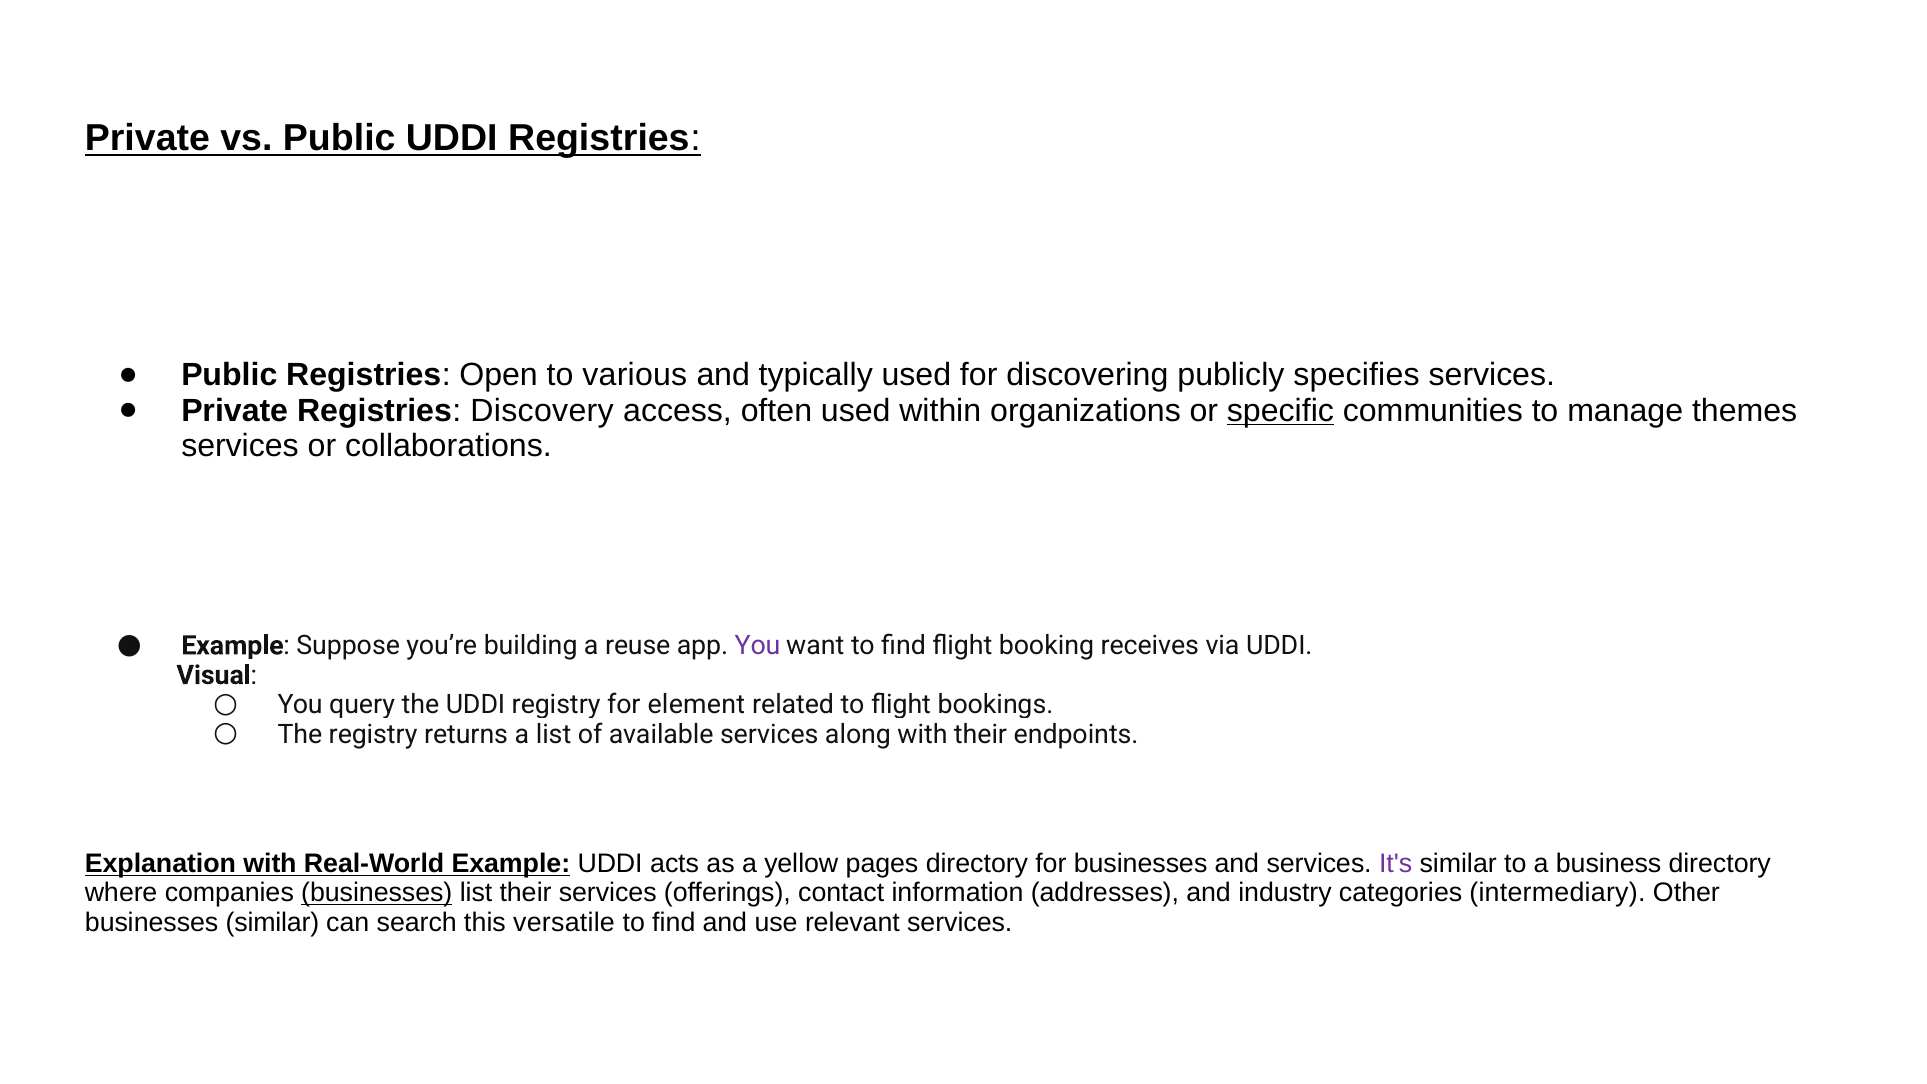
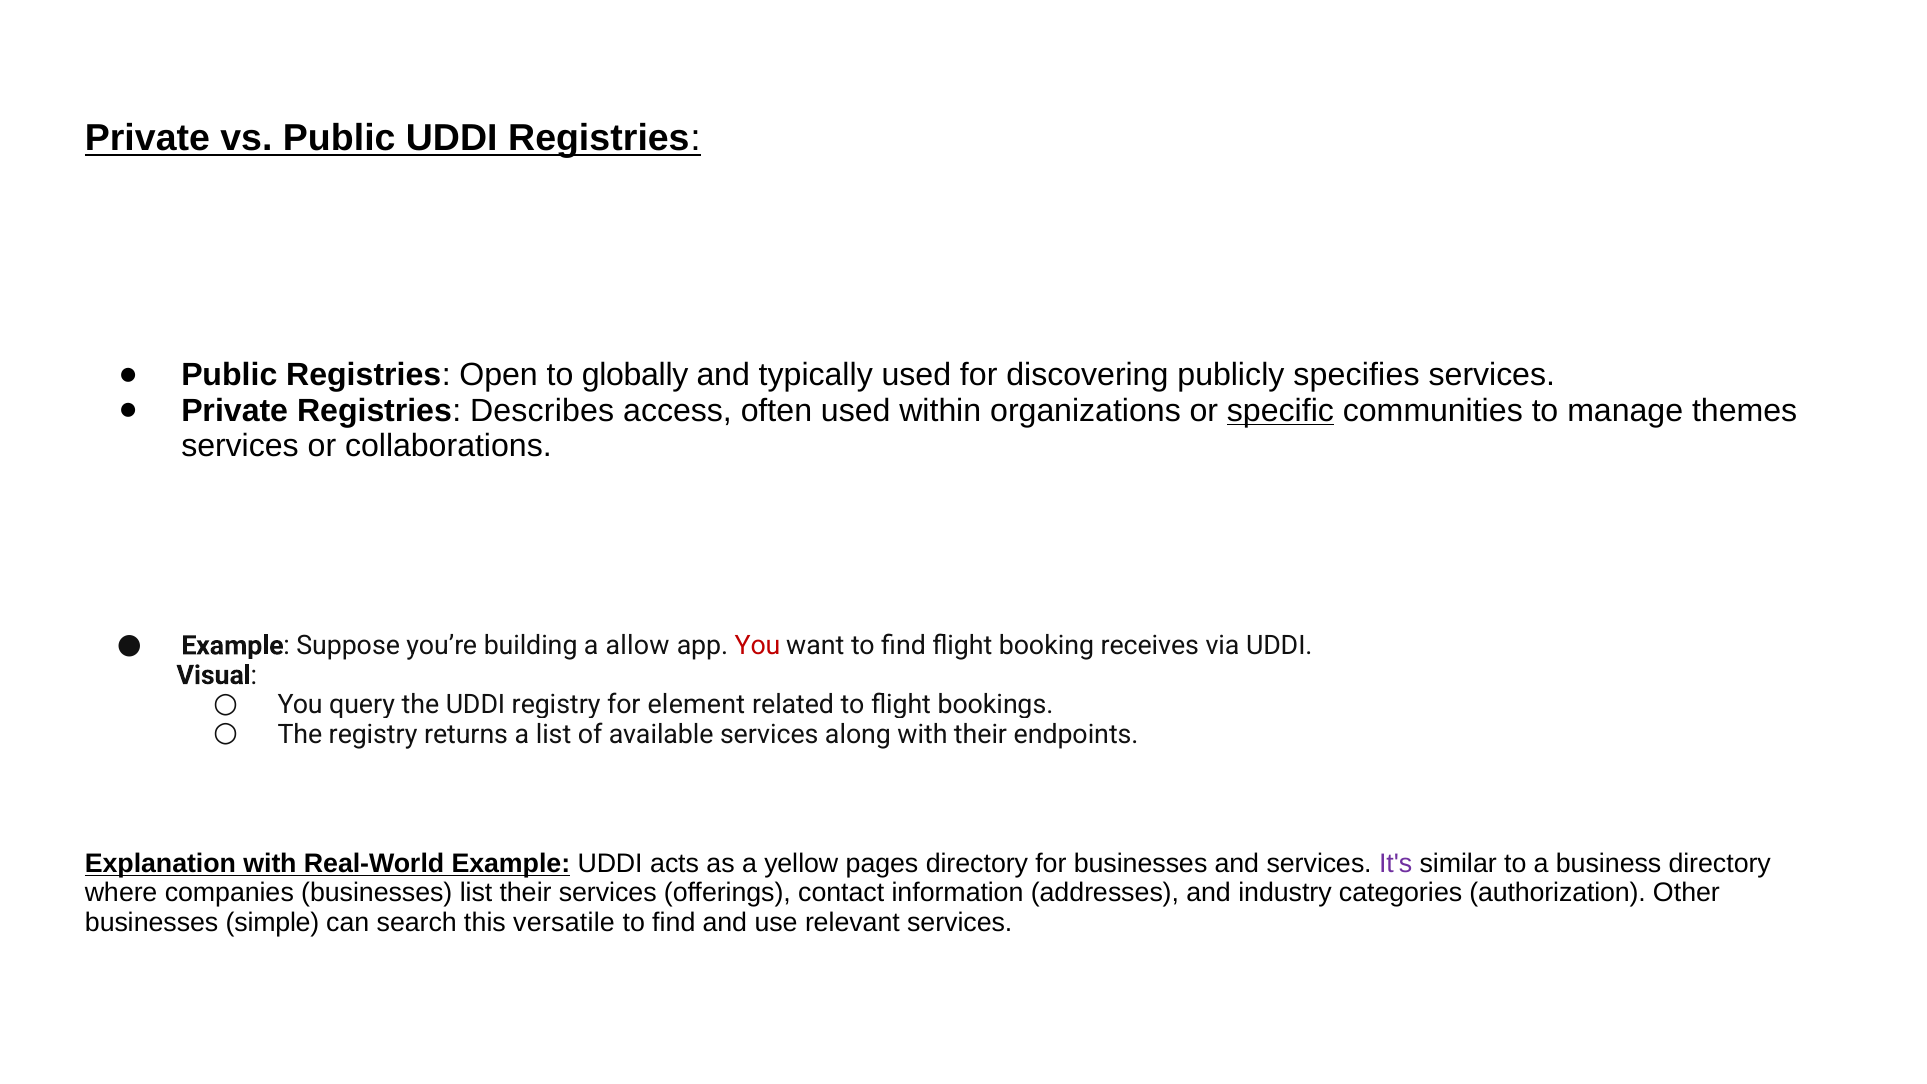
various: various -> globally (635, 375)
Discovery: Discovery -> Describes (542, 411)
reuse: reuse -> allow (638, 646)
You colour: purple -> red (757, 646)
businesses underline: present -> none (377, 893)
intermediary: intermediary -> authorization (1558, 893)
businesses similar: similar -> simple (272, 923)
